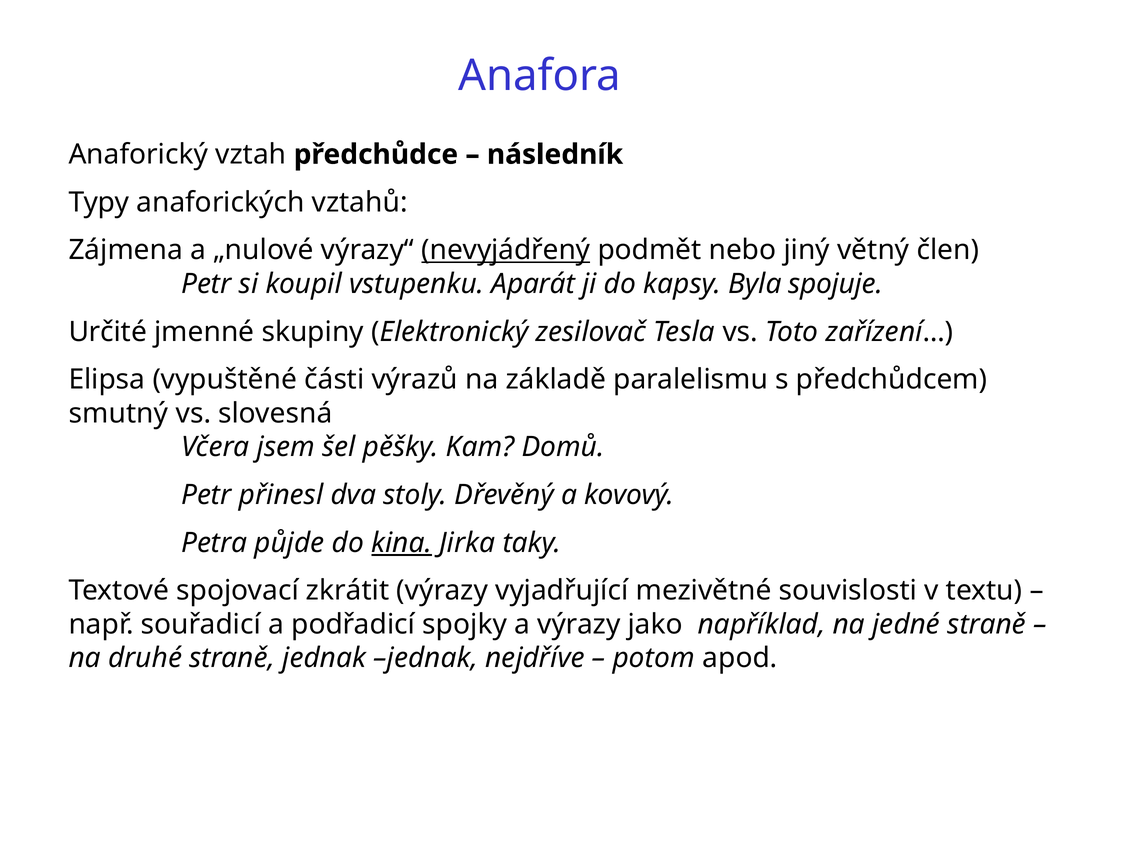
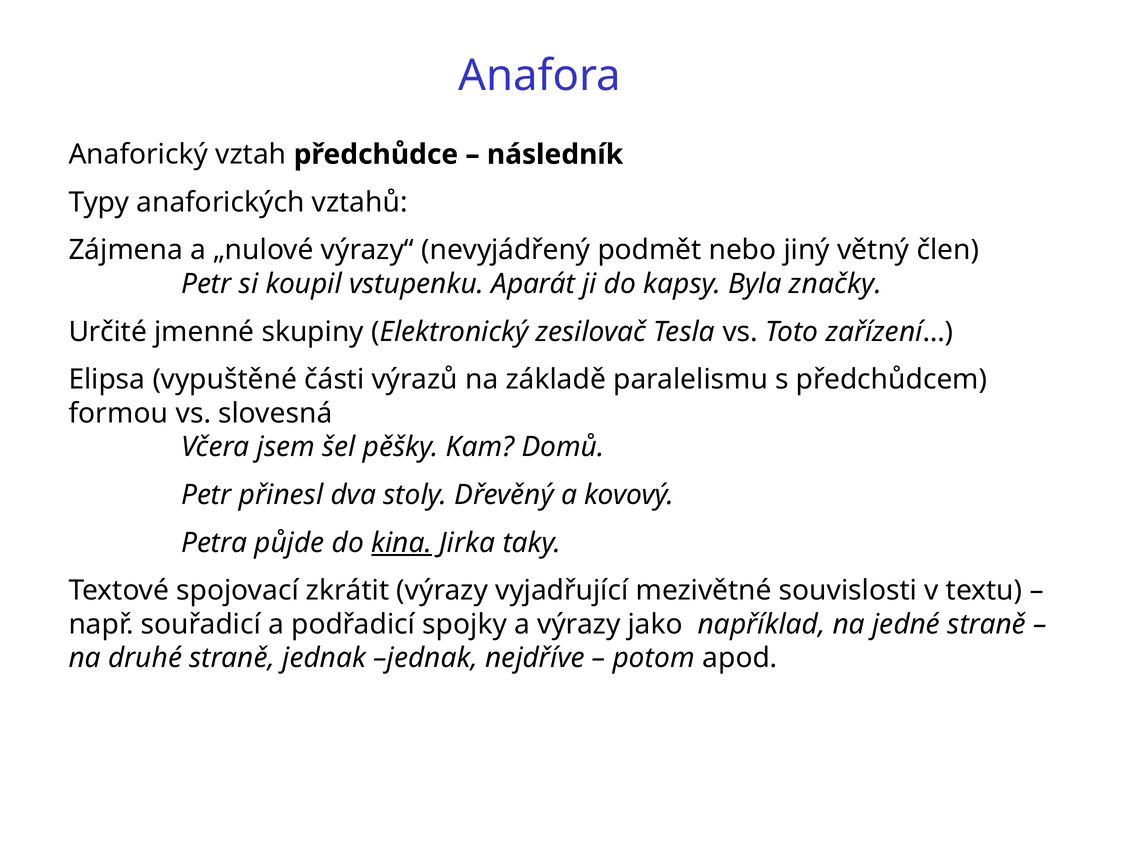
nevyjádřený underline: present -> none (506, 250)
spojuje: spojuje -> značky (835, 284)
smutný: smutný -> formou (118, 414)
